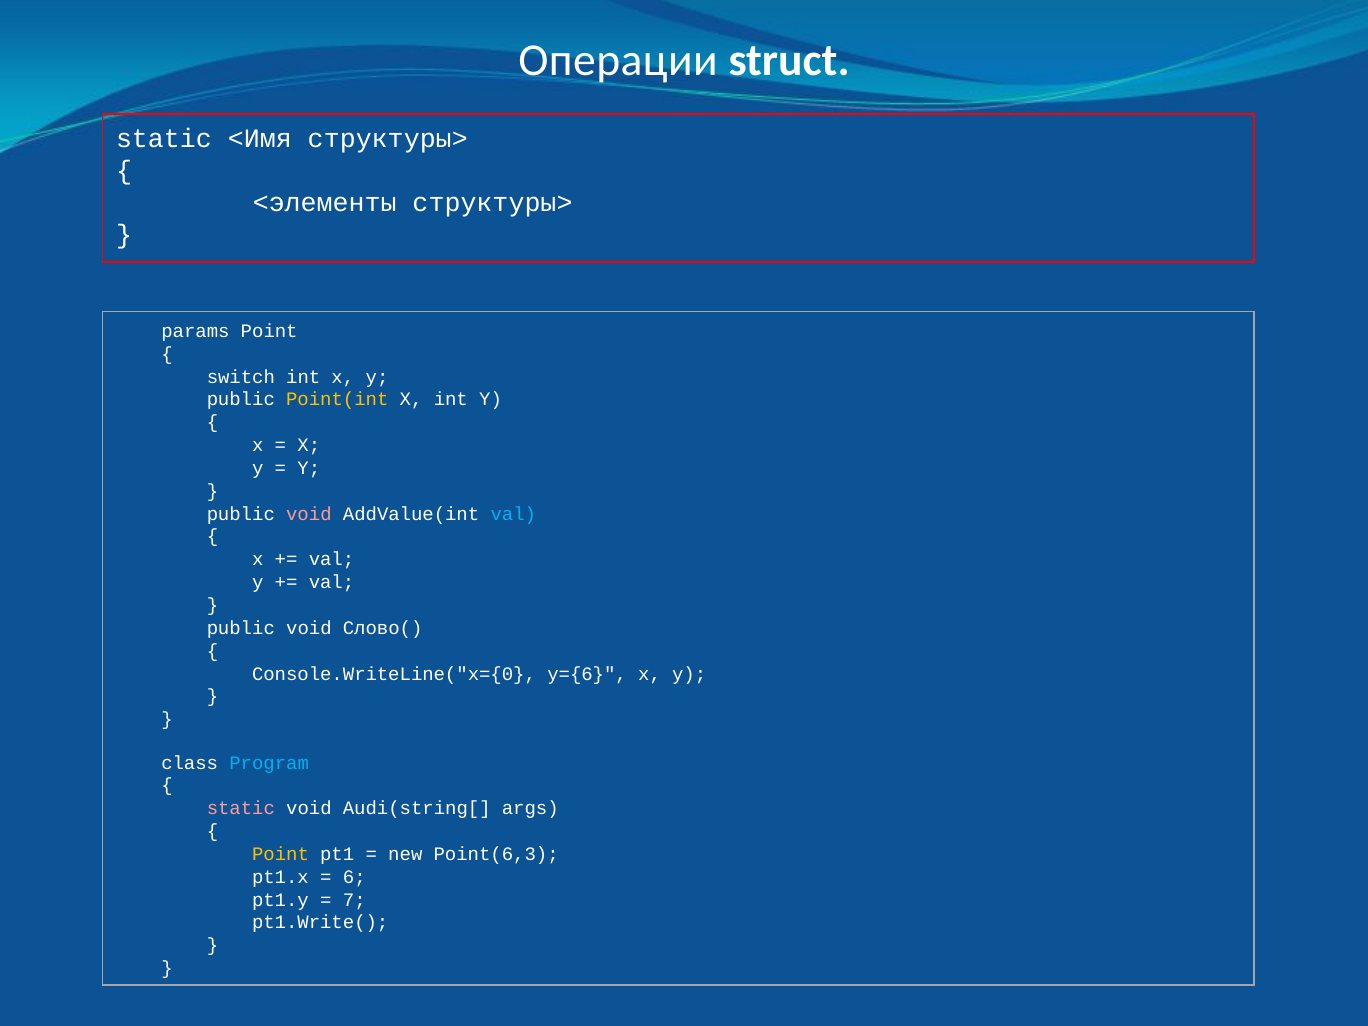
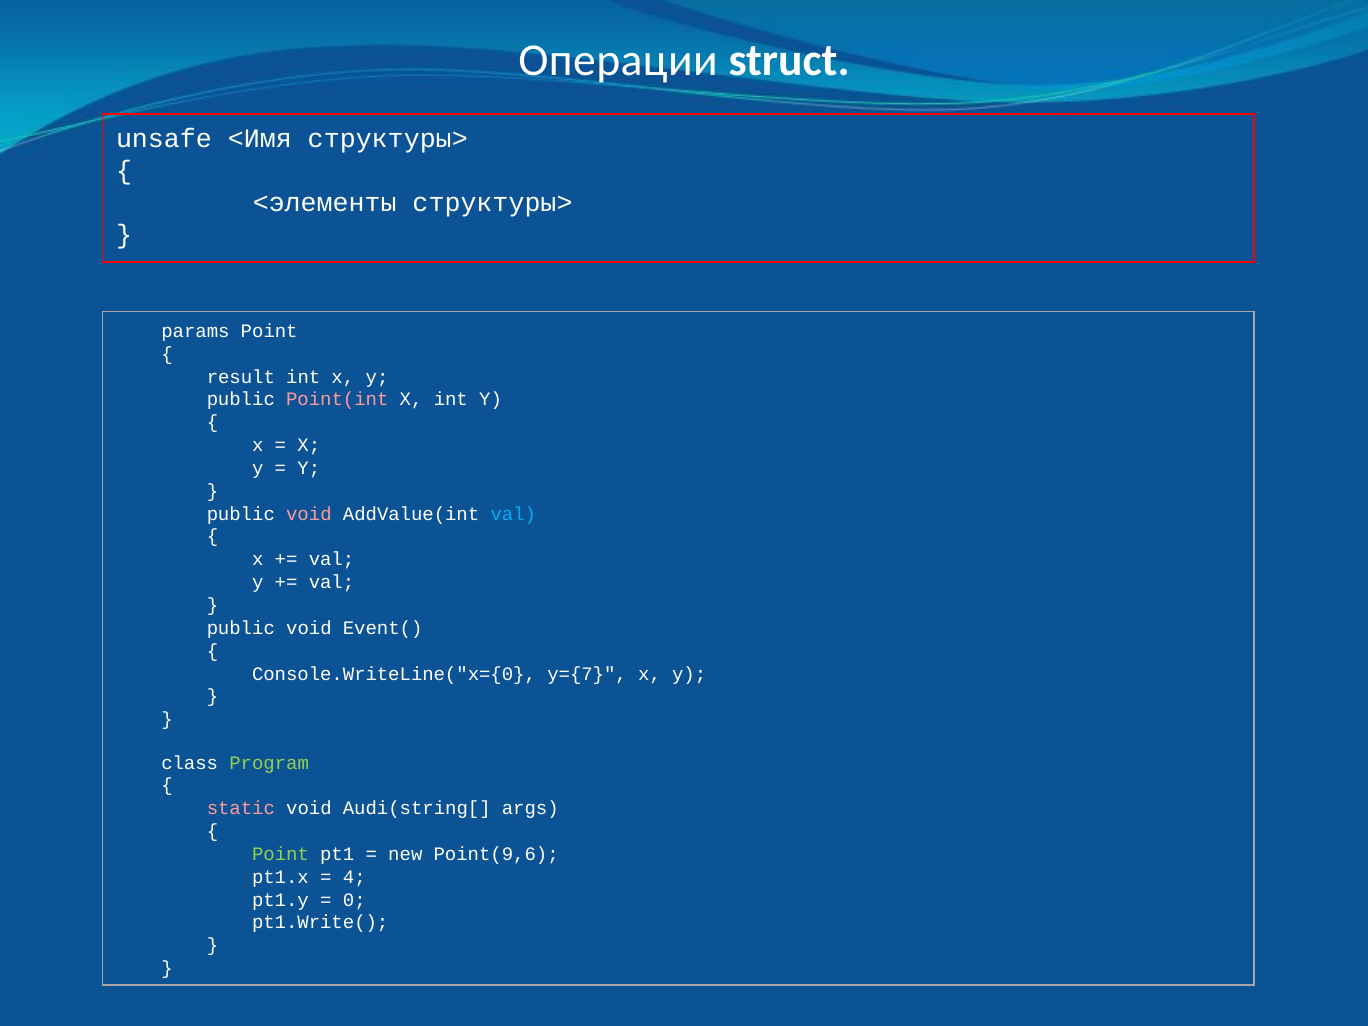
static: static -> unsafe (164, 139)
switch: switch -> result (241, 377)
Point(int colour: yellow -> pink (337, 400)
Слово(: Слово( -> Event( (383, 628)
y={6: y={6 -> y={7 (587, 674)
Program colour: light blue -> light green (269, 763)
Point colour: yellow -> light green (281, 854)
Point(6,3: Point(6,3 -> Point(9,6 (496, 854)
6: 6 -> 4 (354, 877)
7: 7 -> 0 (354, 900)
